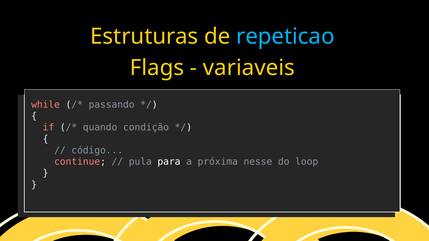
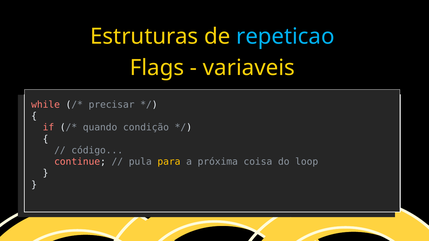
passando: passando -> precisar (112, 105)
para colour: white -> yellow (169, 162)
nesse: nesse -> coisa (258, 162)
